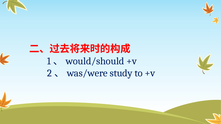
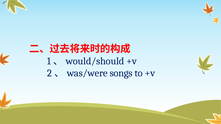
study: study -> songs (121, 73)
